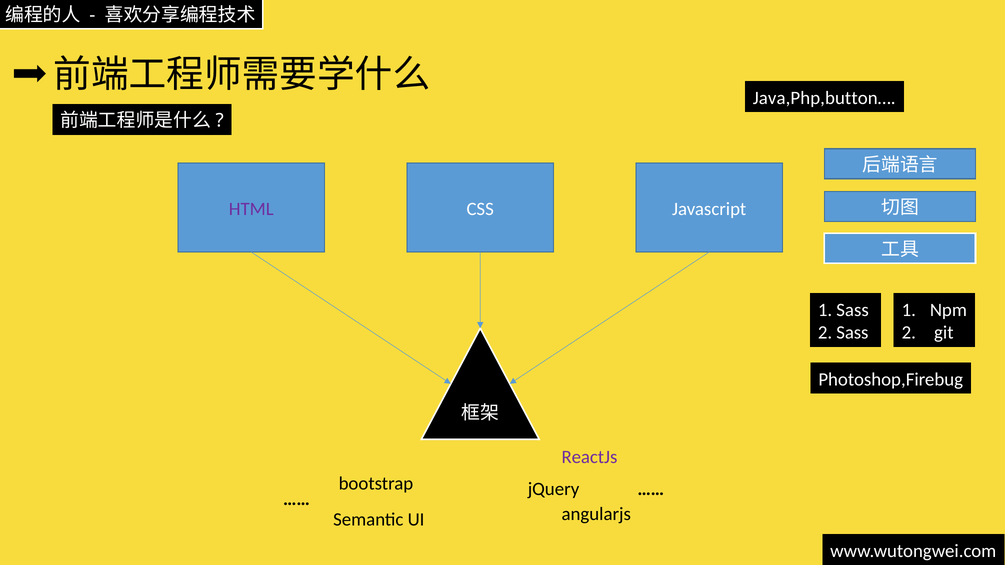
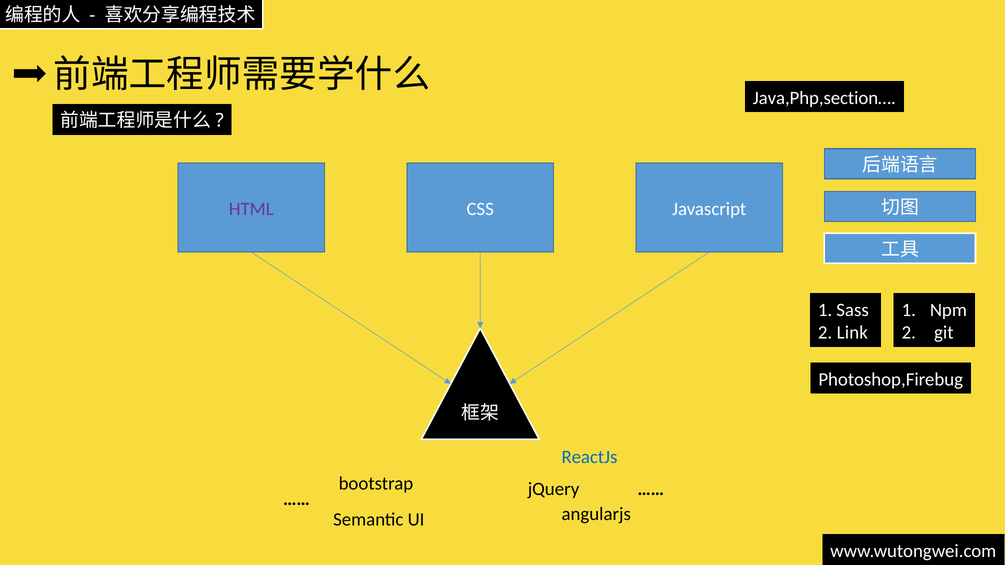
Java,Php,button…: Java,Php,button… -> Java,Php,section… (824, 98)
2 Sass: Sass -> Link (852, 333)
ReactJs colour: purple -> blue (589, 457)
